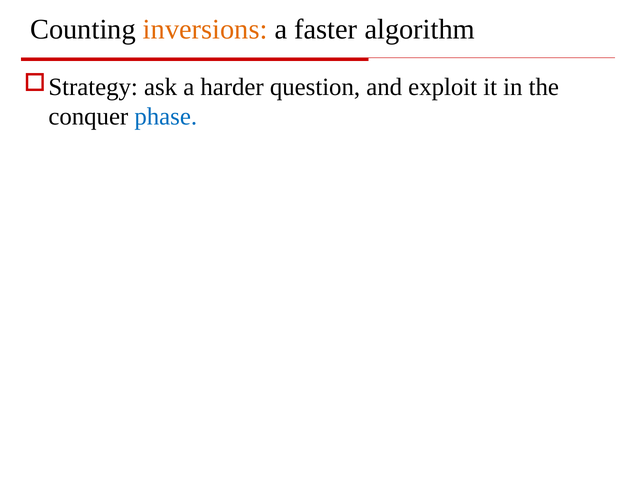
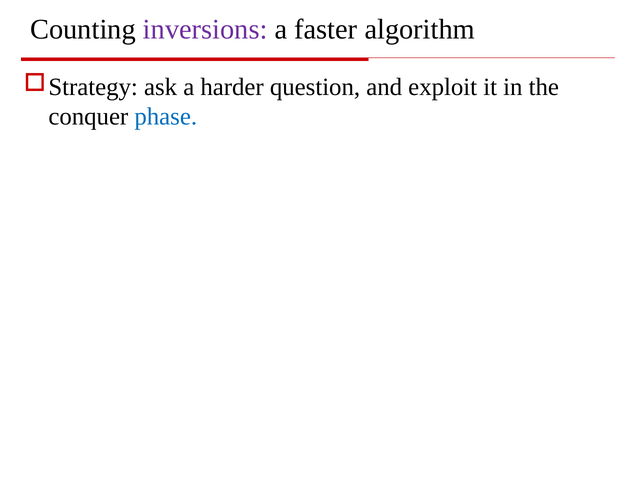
inversions colour: orange -> purple (205, 29)
